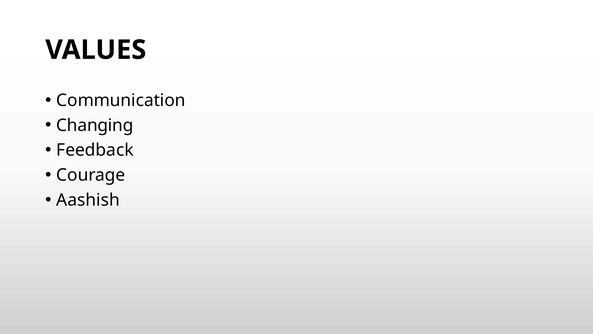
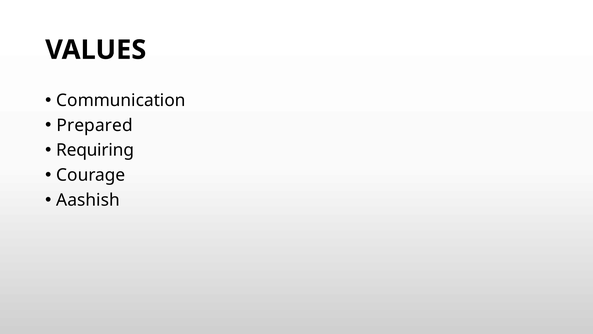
Changing: Changing -> Prepared (95, 125)
Feedback: Feedback -> Requiring (95, 150)
